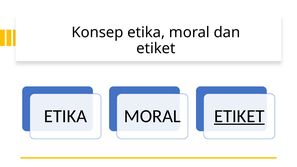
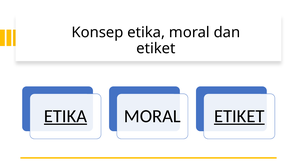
ETIKA underline: none -> present (65, 116)
